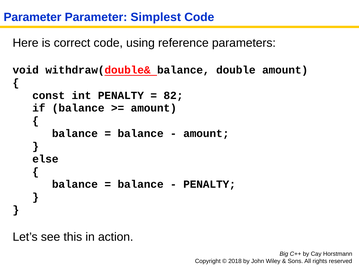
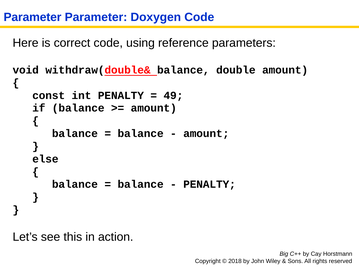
Simplest: Simplest -> Doxygen (156, 17)
82: 82 -> 49 (173, 95)
